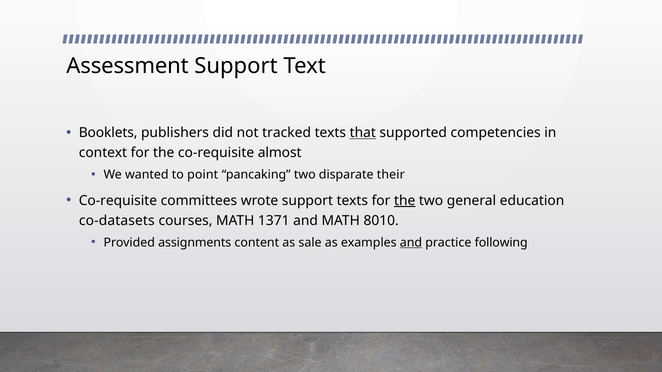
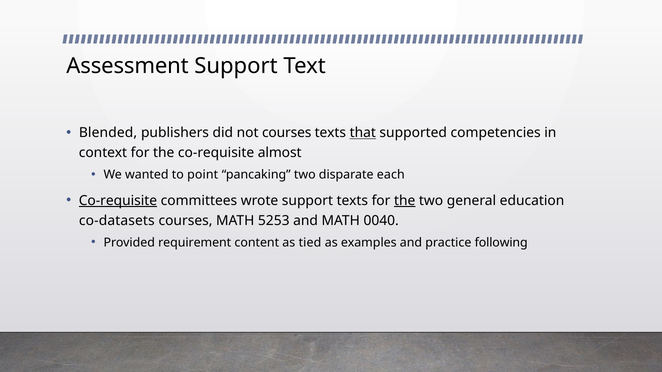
Booklets: Booklets -> Blended (108, 133)
not tracked: tracked -> courses (287, 133)
their: their -> each (391, 175)
Co-requisite underline: none -> present (118, 201)
1371: 1371 -> 5253 (274, 221)
8010: 8010 -> 0040 (381, 221)
assignments: assignments -> requirement (195, 243)
sale: sale -> tied (310, 243)
and underline: present -> none (411, 243)
